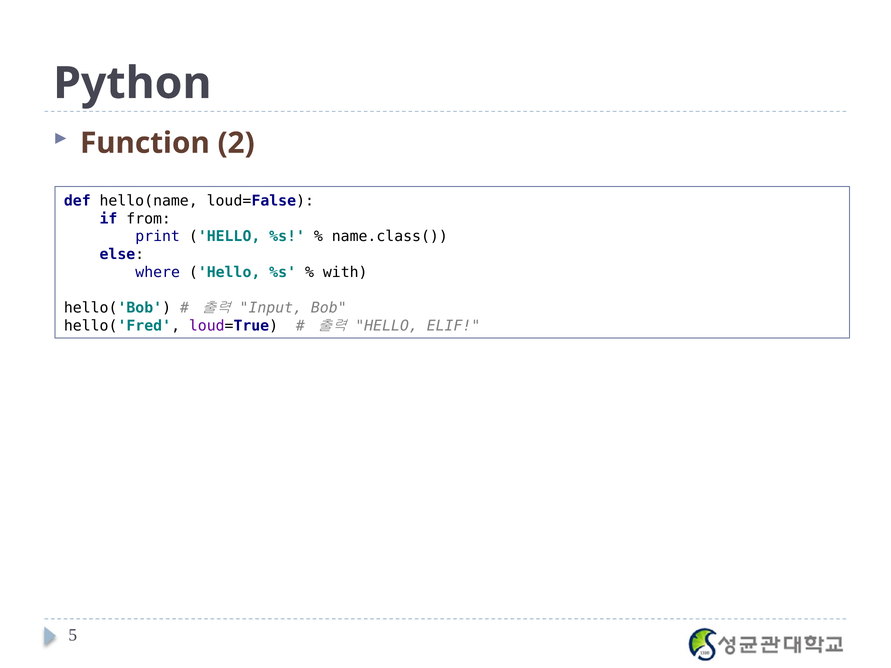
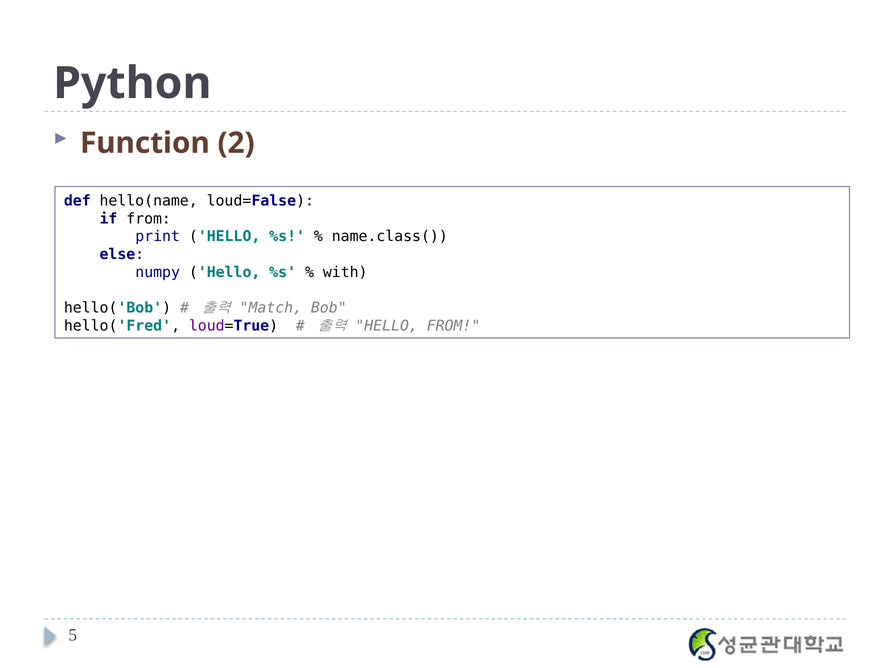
where: where -> numpy (158, 272)
Input: Input -> Match (271, 308)
HELLO ELIF: ELIF -> FROM (454, 326)
